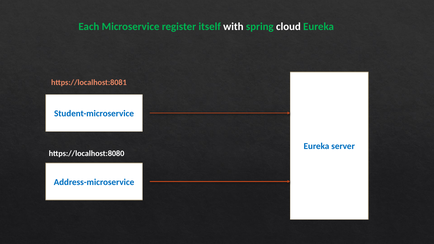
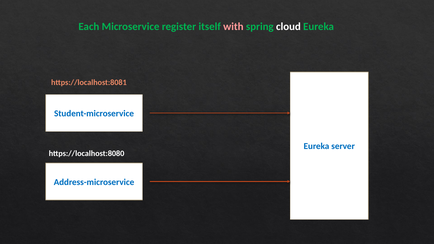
with colour: white -> pink (233, 27)
